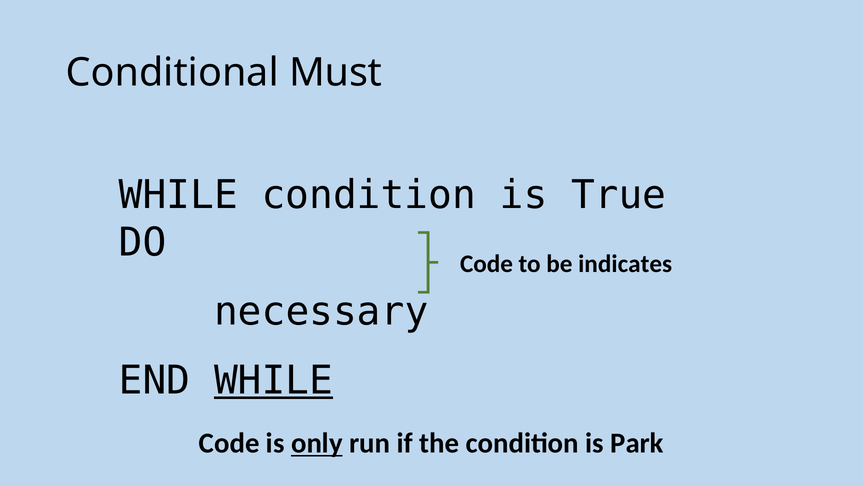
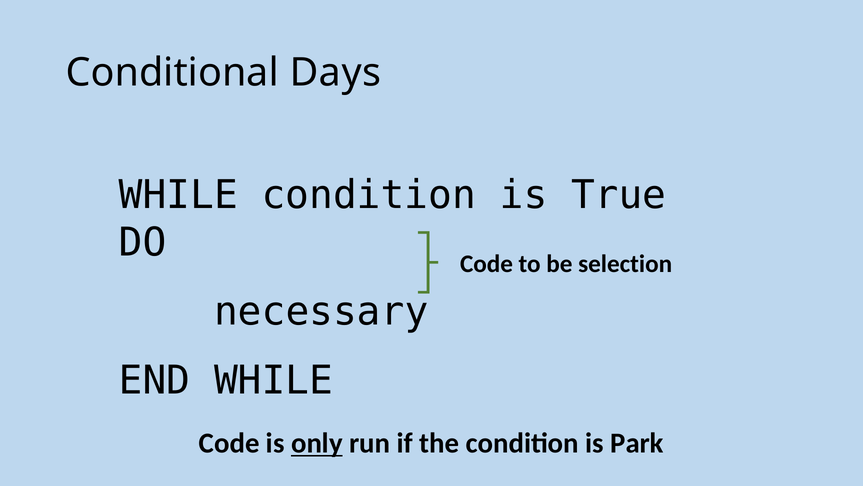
Must: Must -> Days (335, 72)
indicates: indicates -> selection (625, 264)
WHILE underline: present -> none (274, 380)
